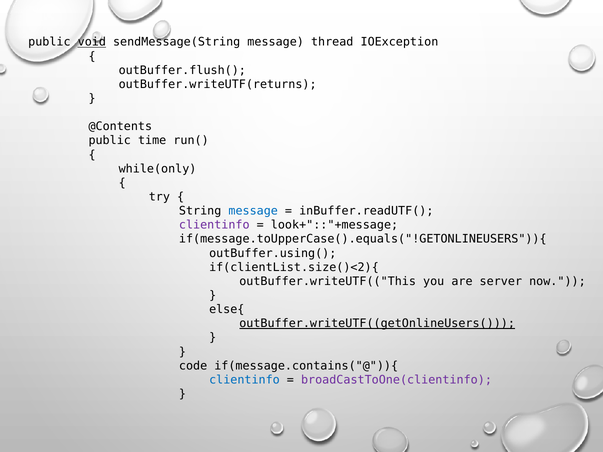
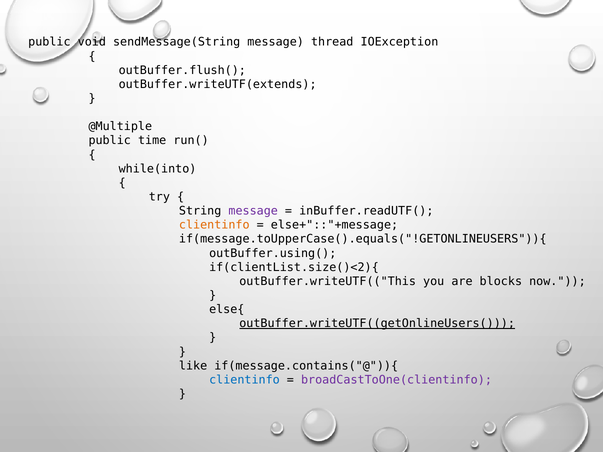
void underline: present -> none (92, 42)
outBuffer.writeUTF(returns: outBuffer.writeUTF(returns -> outBuffer.writeUTF(extends (218, 84)
@Contents: @Contents -> @Multiple (120, 127)
while(only: while(only -> while(into (158, 169)
message colour: blue -> purple (253, 211)
clientinfo colour: purple -> orange (214, 225)
look+"::"+message: look+"::"+message -> else+"::"+message (334, 225)
server: server -> blocks (501, 281)
code: code -> like (193, 366)
